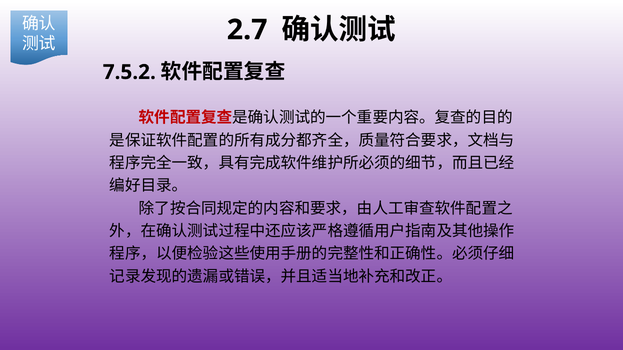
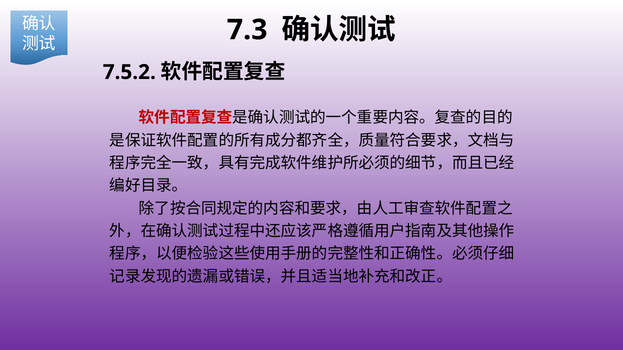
2.7: 2.7 -> 7.3 (247, 30)
